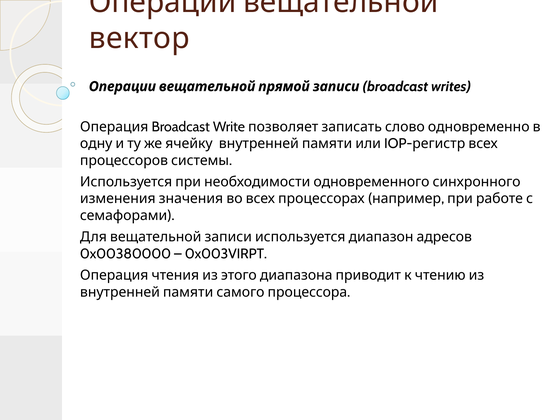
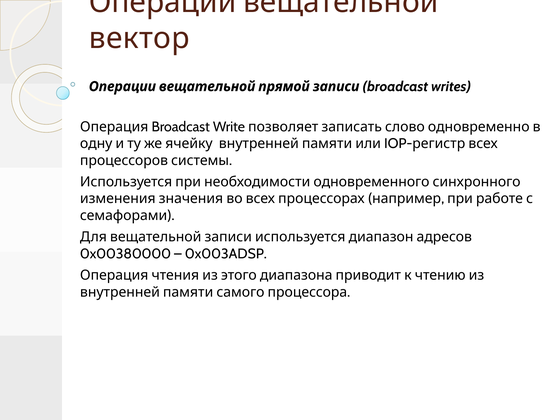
0x003VIRPT: 0x003VIRPT -> 0x003ADSP (226, 254)
